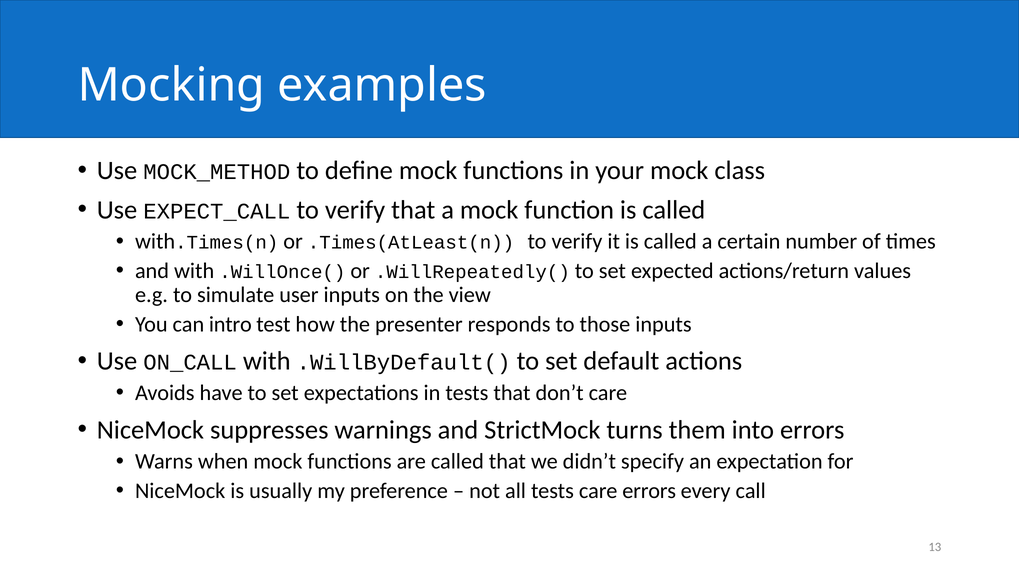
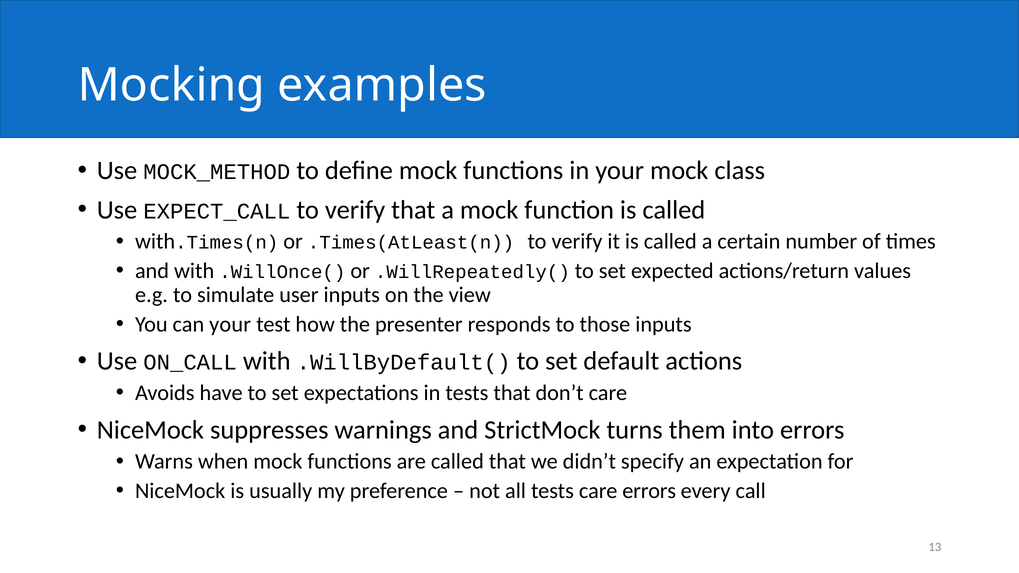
can intro: intro -> your (230, 324)
